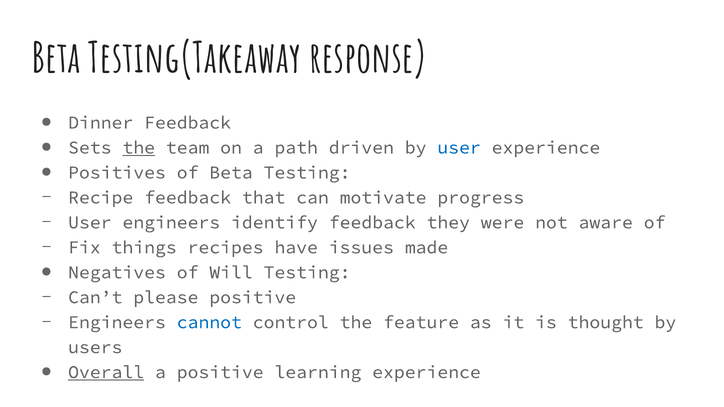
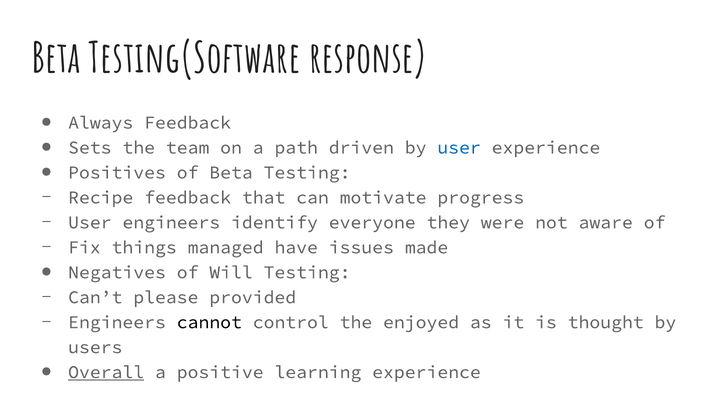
Testing(Takeaway: Testing(Takeaway -> Testing(Software (195, 59)
Dinner: Dinner -> Always (101, 123)
the underline: present -> none (139, 148)
identify feedback: feedback -> everyone (372, 223)
recipes: recipes -> managed (226, 248)
please positive: positive -> provided (253, 297)
cannot colour: blue -> black (209, 322)
feature: feature -> enjoyed (421, 322)
